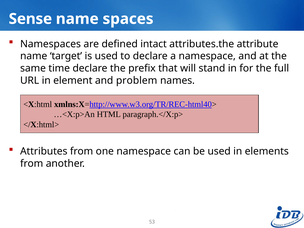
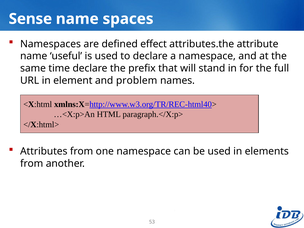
intact: intact -> effect (154, 44)
target: target -> useful (66, 56)
